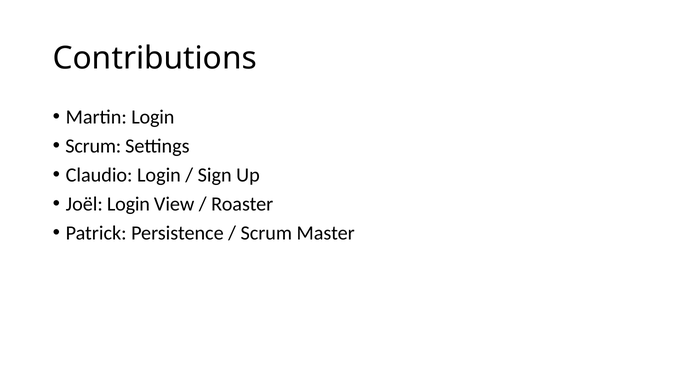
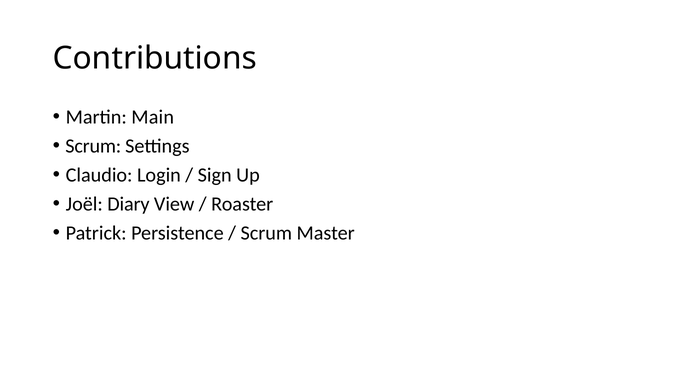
Martin Login: Login -> Main (153, 117)
Joël Login: Login -> Diary (128, 204)
